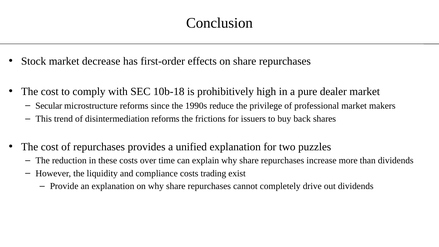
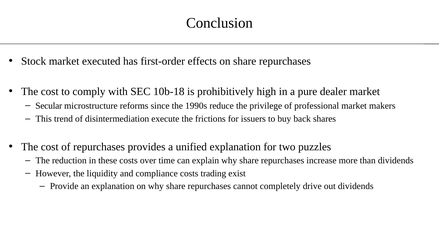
decrease: decrease -> executed (101, 61)
disintermediation reforms: reforms -> execute (165, 119)
